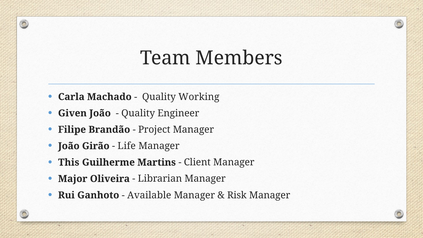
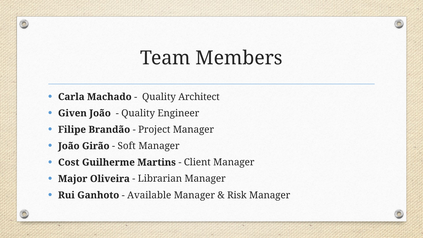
Working: Working -> Architect (199, 97)
Life: Life -> Soft (127, 146)
This: This -> Cost (69, 162)
